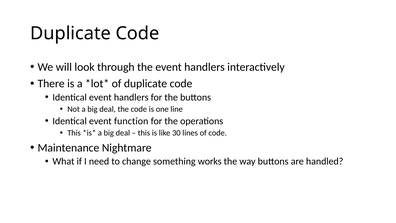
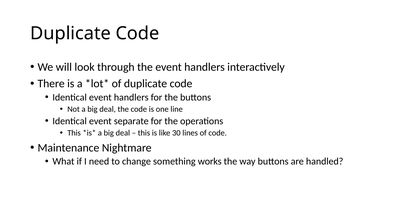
function: function -> separate (131, 121)
